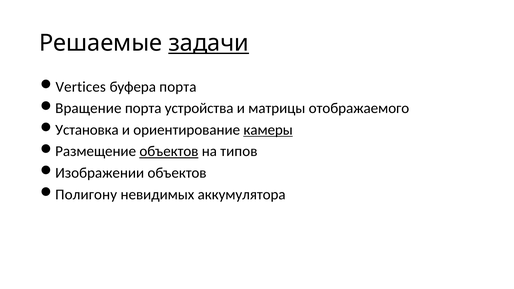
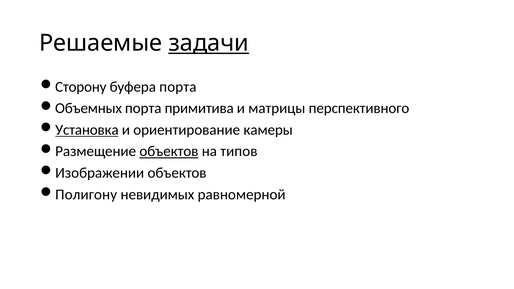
Vertices: Vertices -> Сторону (81, 87)
Вращение: Вращение -> Объемных (89, 108)
устройства: устройства -> примитива (199, 108)
отображаемого: отображаемого -> перспективного (359, 108)
Установка underline: none -> present (87, 130)
камеры underline: present -> none (268, 130)
аккумулятора: аккумулятора -> равномерной (242, 194)
